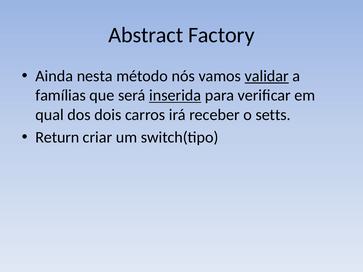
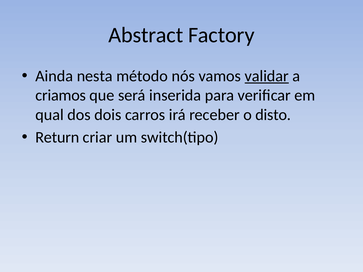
famílias: famílias -> criamos (61, 96)
inserida underline: present -> none (175, 96)
setts: setts -> disto (273, 115)
